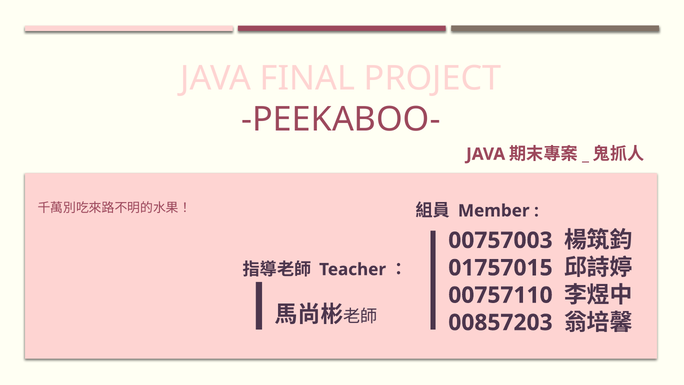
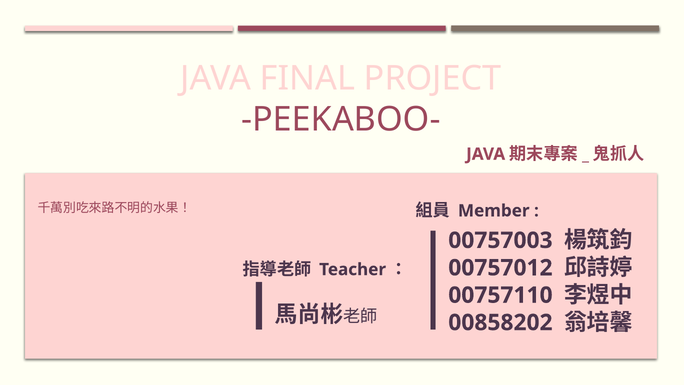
01757015: 01757015 -> 00757012 (500, 268)
00857203: 00857203 -> 00858202 (500, 322)
